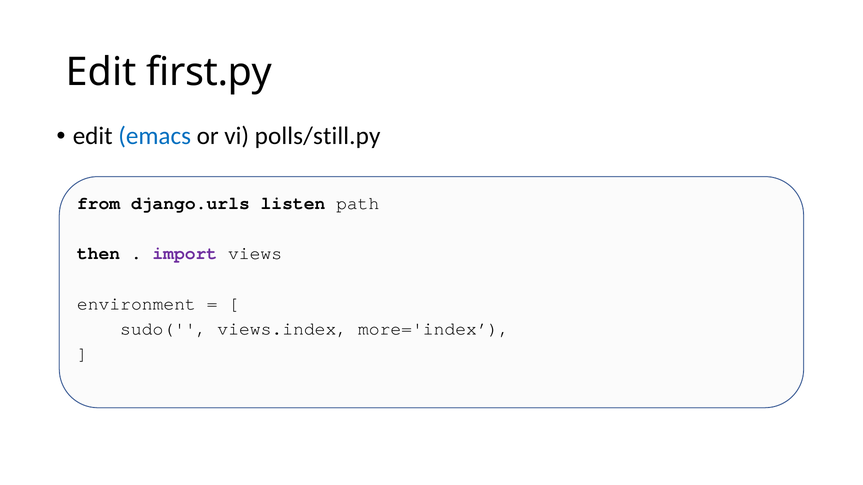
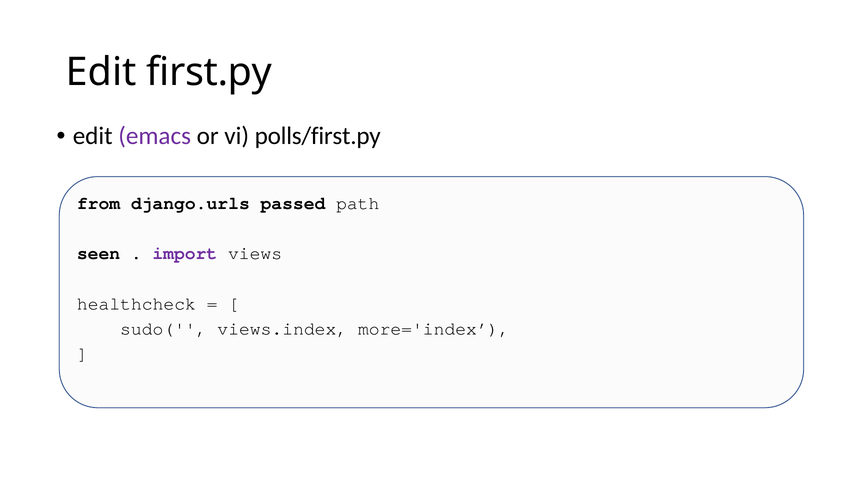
emacs colour: blue -> purple (155, 136)
polls/still.py: polls/still.py -> polls/first.py (318, 136)
listen: listen -> passed (293, 203)
then: then -> seen (99, 254)
environment: environment -> healthcheck (136, 304)
